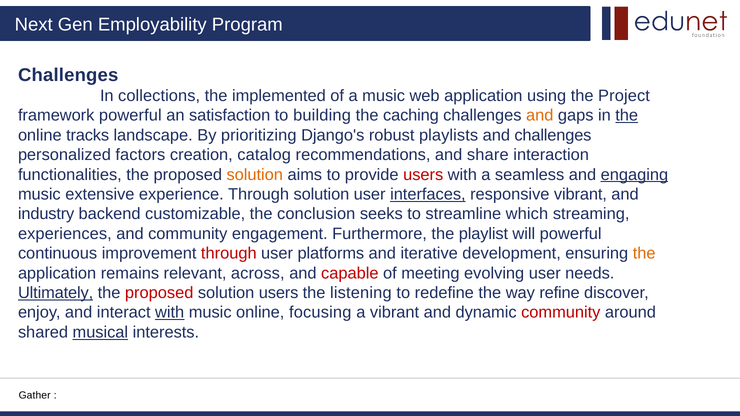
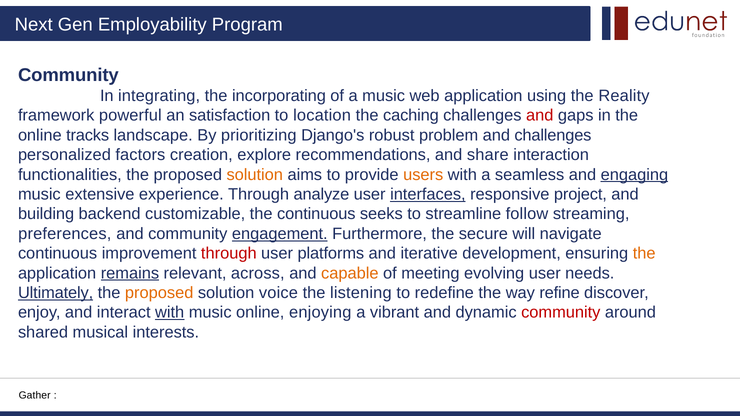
Challenges: Challenges -> Community (68, 75)
collections: collections -> integrating (159, 96)
implemented: implemented -> incorporating (279, 96)
Project: Project -> Reality (624, 96)
building: building -> location (322, 116)
and colour: orange -> red (540, 116)
the underline: present -> none (627, 116)
playlists: playlists -> problem (449, 135)
catalog: catalog -> explore (264, 155)
users colour: red -> orange (423, 175)
Through solution: solution -> analyze (321, 194)
responsive vibrant: vibrant -> project (580, 194)
industry: industry -> building (46, 214)
the conclusion: conclusion -> continuous (316, 214)
which: which -> follow (527, 214)
experiences: experiences -> preferences (65, 234)
engagement underline: none -> present (280, 234)
playlist: playlist -> secure (483, 234)
will powerful: powerful -> navigate (571, 234)
remains underline: none -> present (130, 273)
capable colour: red -> orange (350, 273)
proposed colour: red -> orange (159, 293)
solution users: users -> voice (278, 293)
focusing: focusing -> enjoying (320, 313)
musical underline: present -> none (100, 333)
